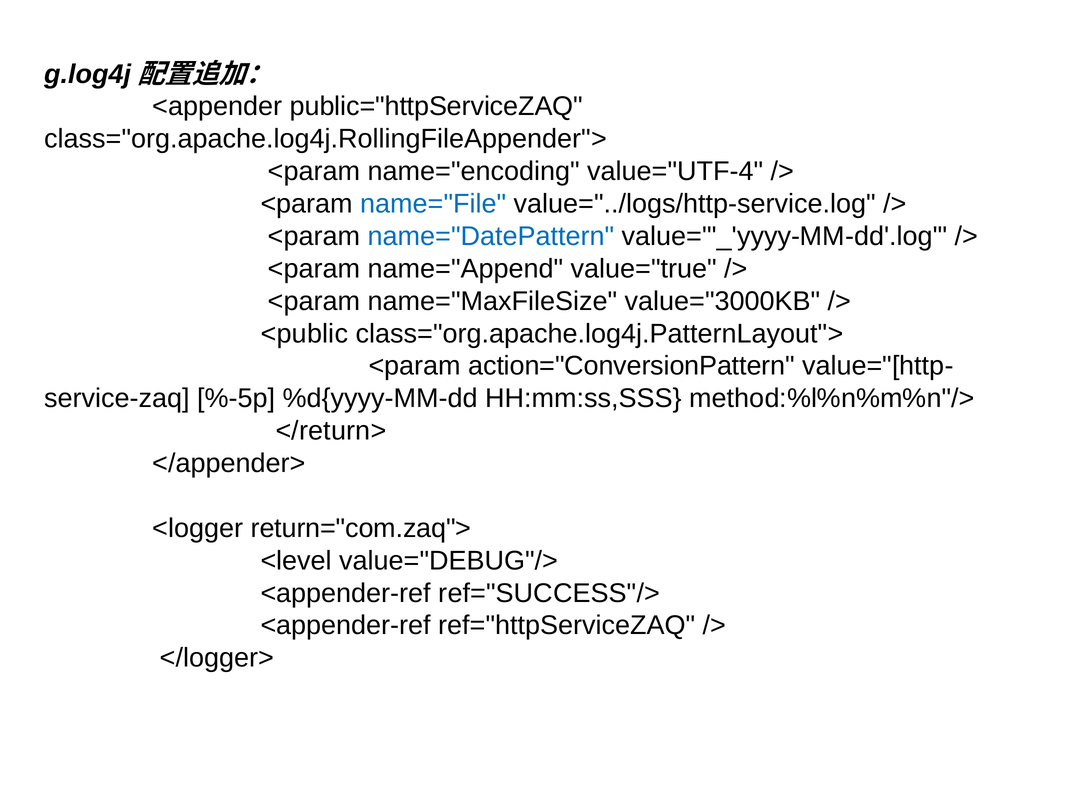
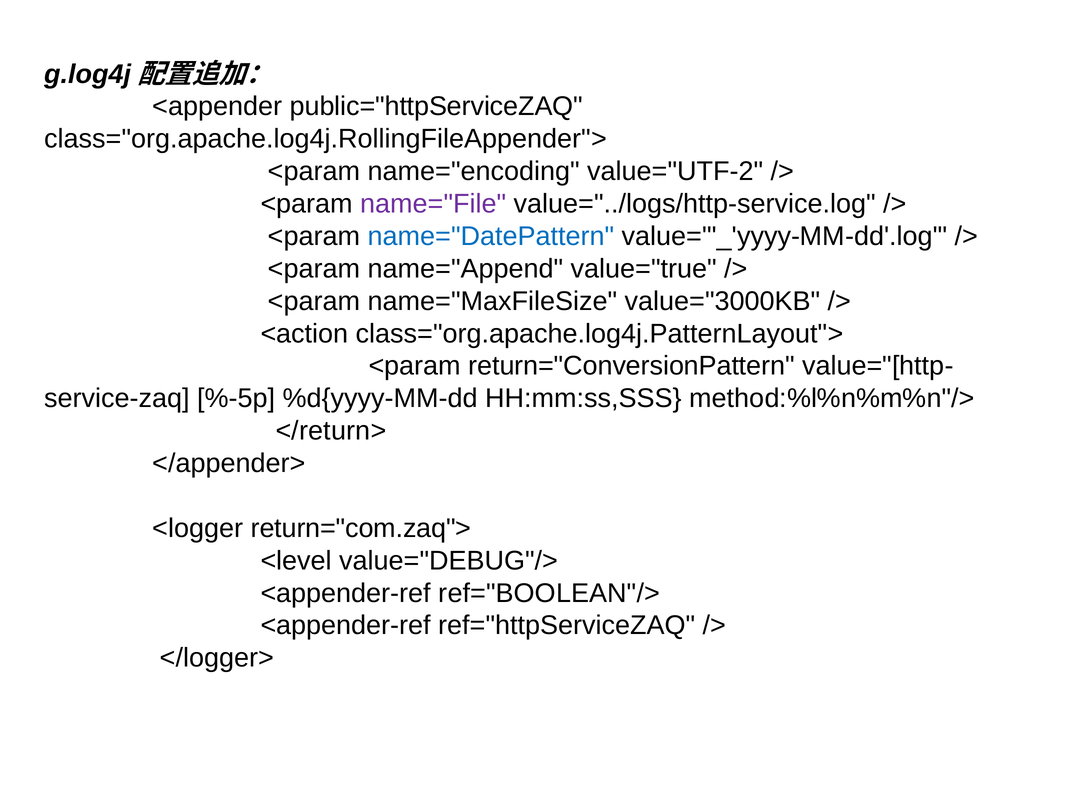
value="UTF-4: value="UTF-4 -> value="UTF-2 (675, 171)
name="File colour: blue -> purple (433, 204)
<public: <public -> <action (304, 334)
action="ConversionPattern: action="ConversionPattern -> return="ConversionPattern (632, 366)
ref="SUCCESS"/>: ref="SUCCESS"/> -> ref="BOOLEAN"/> (549, 593)
